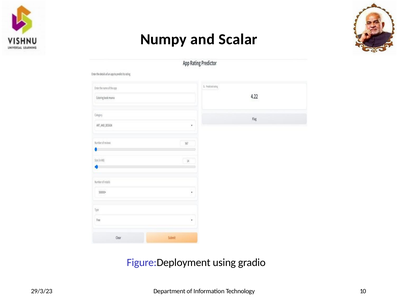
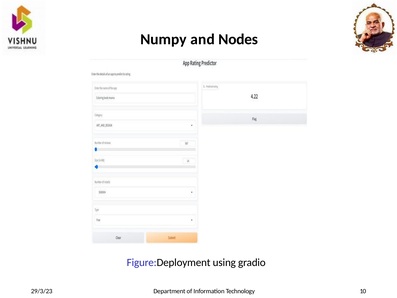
Scalar: Scalar -> Nodes (238, 39)
